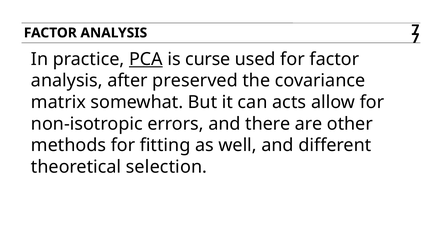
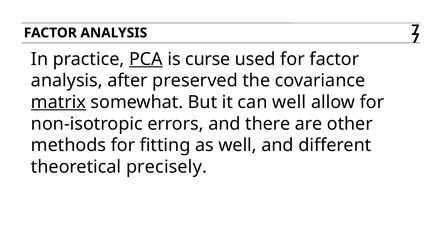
matrix underline: none -> present (58, 102)
can acts: acts -> well (289, 102)
selection: selection -> precisely (166, 167)
